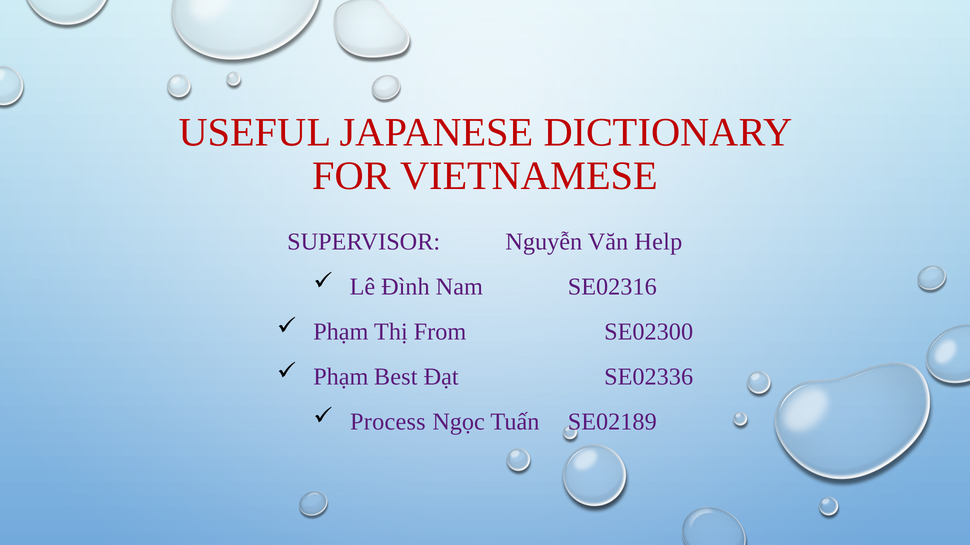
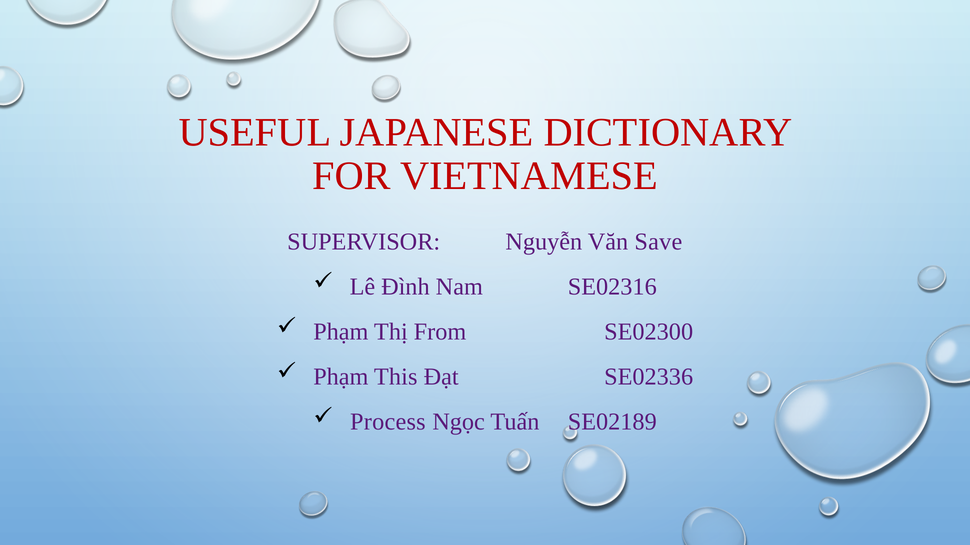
Help: Help -> Save (658, 242)
Best: Best -> This (396, 377)
